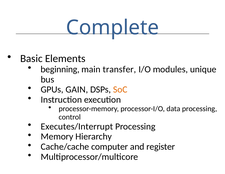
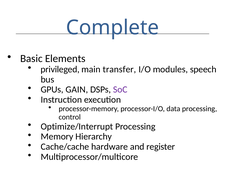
beginning: beginning -> privileged (60, 69)
unique: unique -> speech (203, 69)
SoC colour: orange -> purple (120, 89)
Executes/Interrupt: Executes/Interrupt -> Optimize/Interrupt (77, 126)
computer: computer -> hardware (110, 147)
